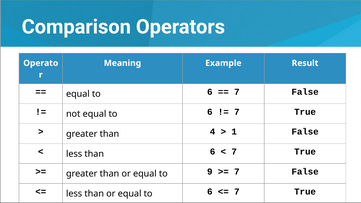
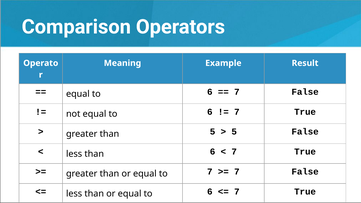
than 4: 4 -> 5 (213, 132)
1: 1 -> 5 (234, 132)
to 9: 9 -> 7 (210, 172)
